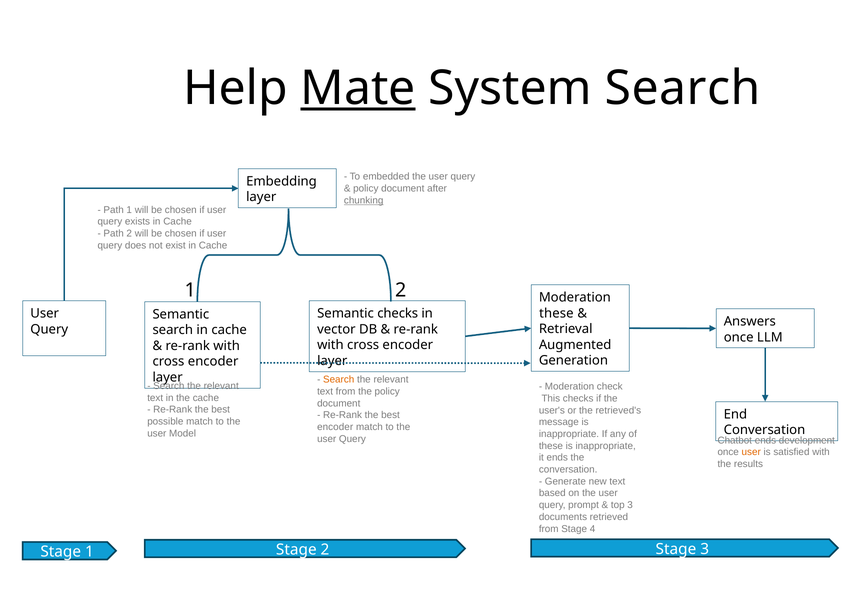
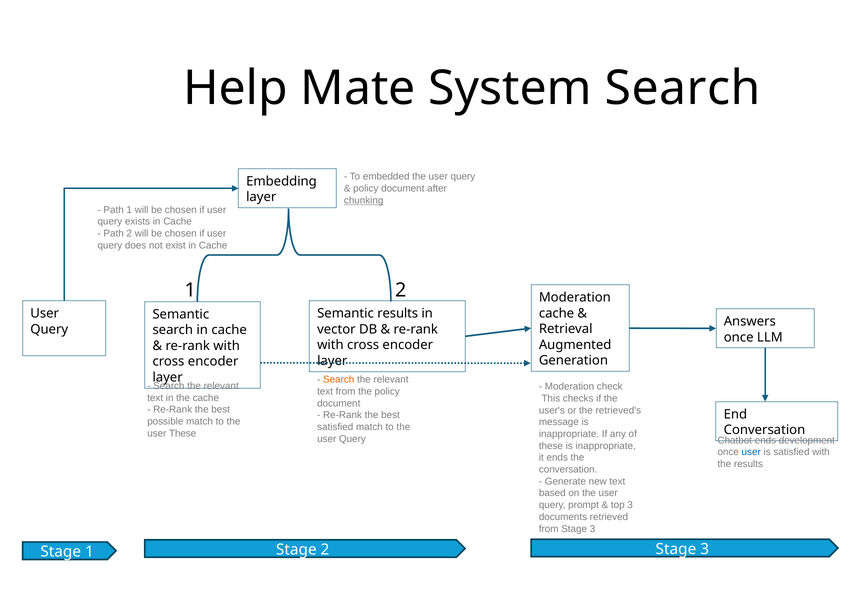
Mate underline: present -> none (358, 88)
these: these -> cache (557, 313)
Semantic checks: checks -> results (398, 314)
encoder: encoder -> satisfied (335, 427)
user Model: Model -> These (183, 434)
user colour: orange -> blue (751, 452)
from Stage 4: 4 -> 3 (592, 529)
